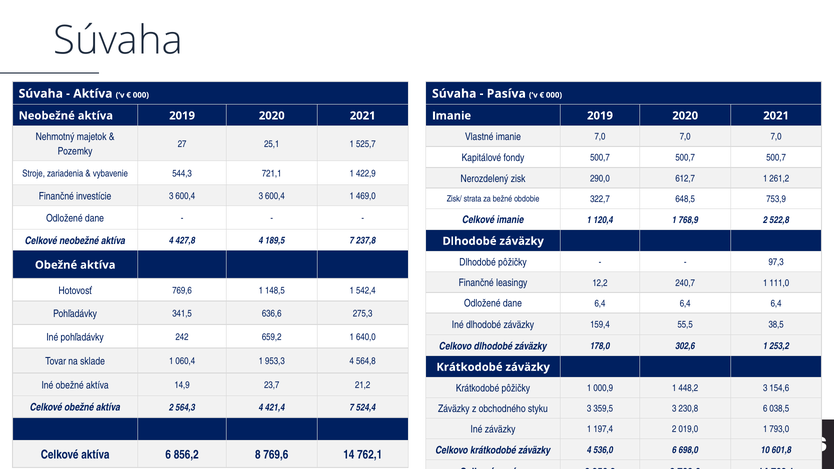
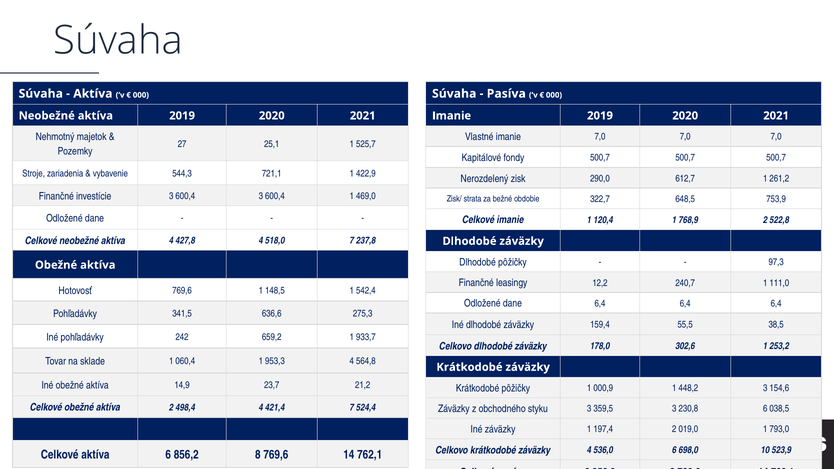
189,5: 189,5 -> 518,0 (275, 241)
640,0: 640,0 -> 933,7 (366, 337)
564,3: 564,3 -> 498,4 (185, 408)
601,8: 601,8 -> 523,9 (782, 450)
